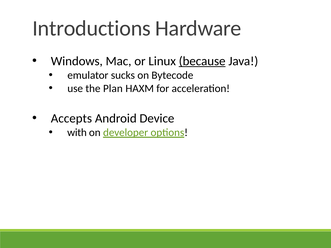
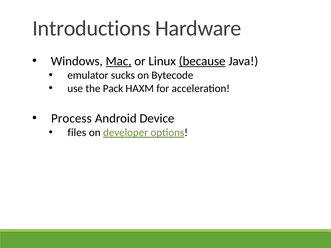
Mac underline: none -> present (119, 61)
Plan: Plan -> Pack (113, 89)
Accepts: Accepts -> Process (71, 118)
with: with -> files (77, 133)
